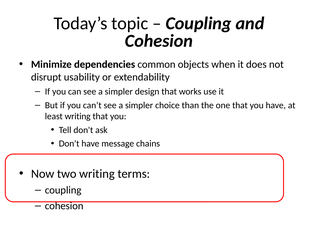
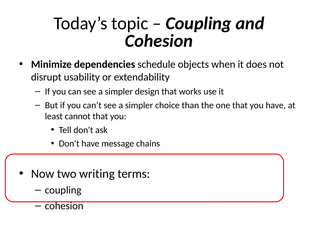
common: common -> schedule (157, 64)
least writing: writing -> cannot (78, 116)
